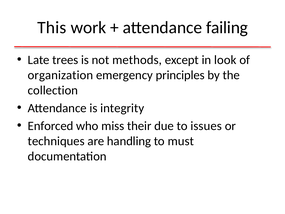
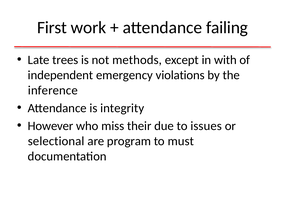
This: This -> First (52, 28)
look: look -> with (225, 60)
organization: organization -> independent (61, 75)
principles: principles -> violations (180, 75)
collection: collection -> inference (53, 90)
Enforced: Enforced -> However (51, 126)
techniques: techniques -> selectional (56, 141)
handling: handling -> program (129, 141)
